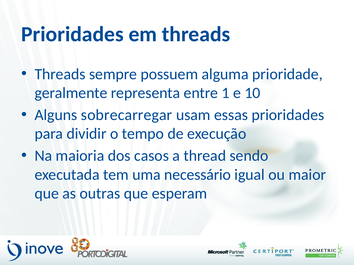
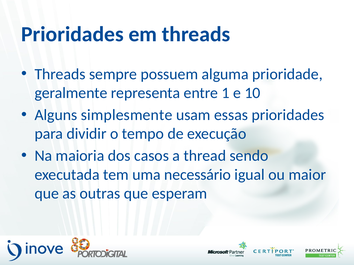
sobrecarregar: sobrecarregar -> simplesmente (127, 115)
